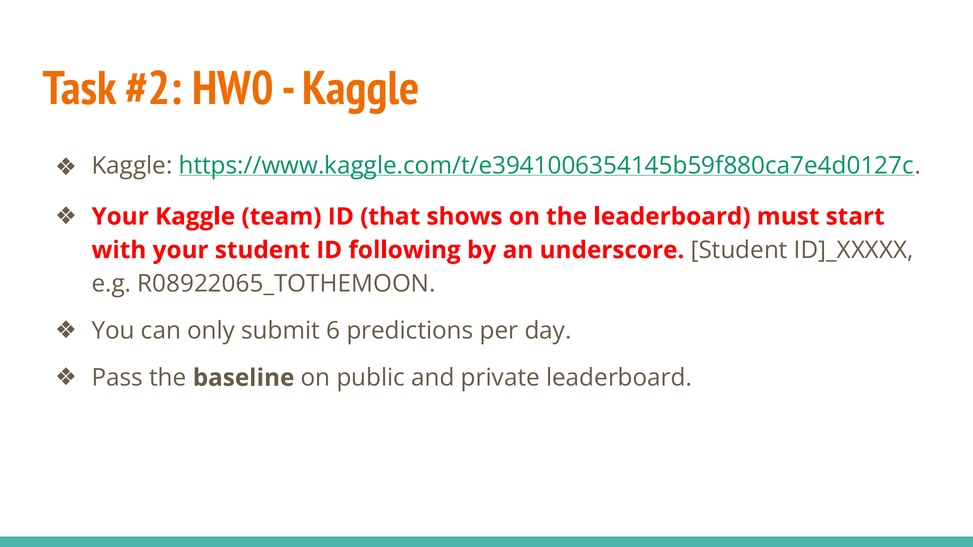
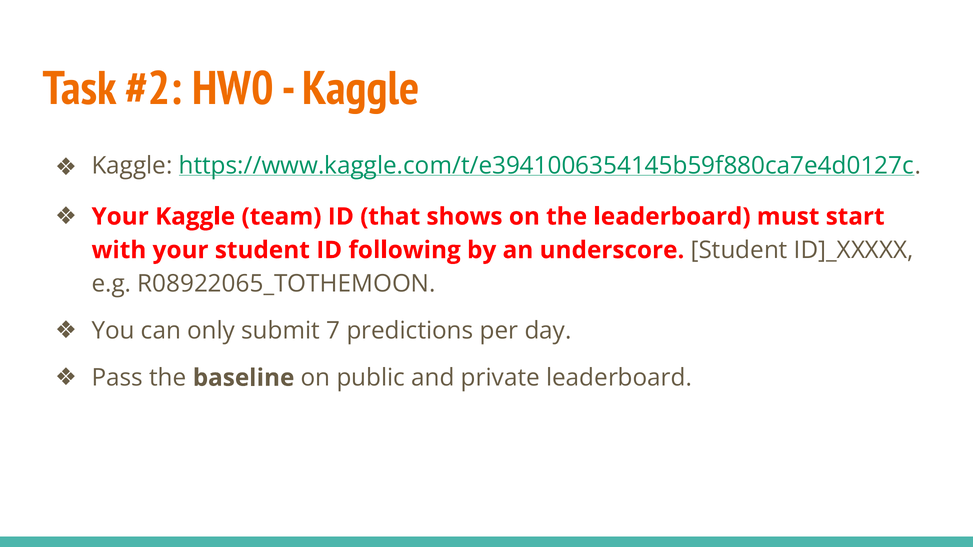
6: 6 -> 7 (333, 331)
